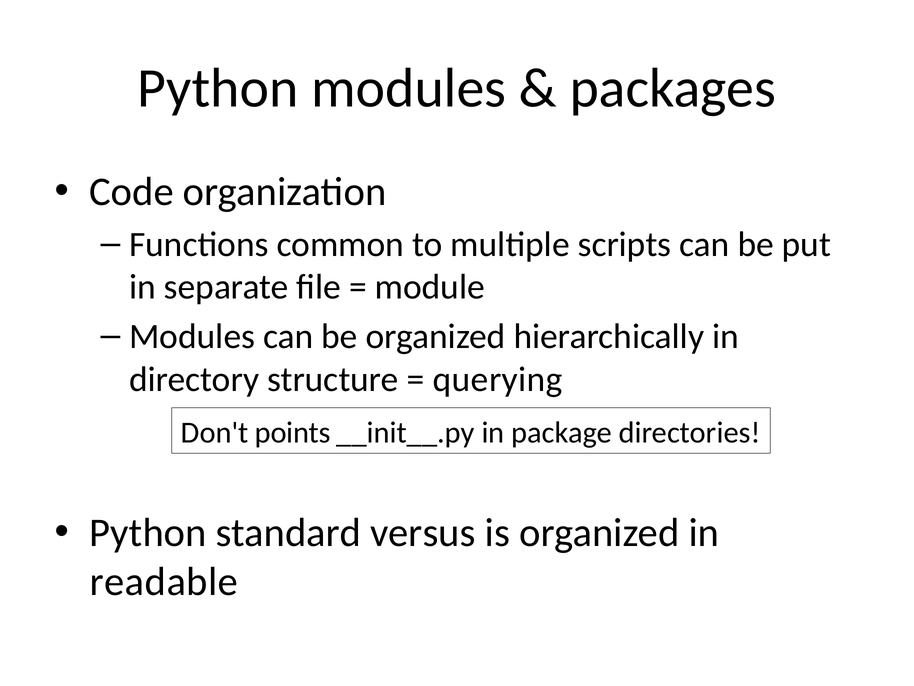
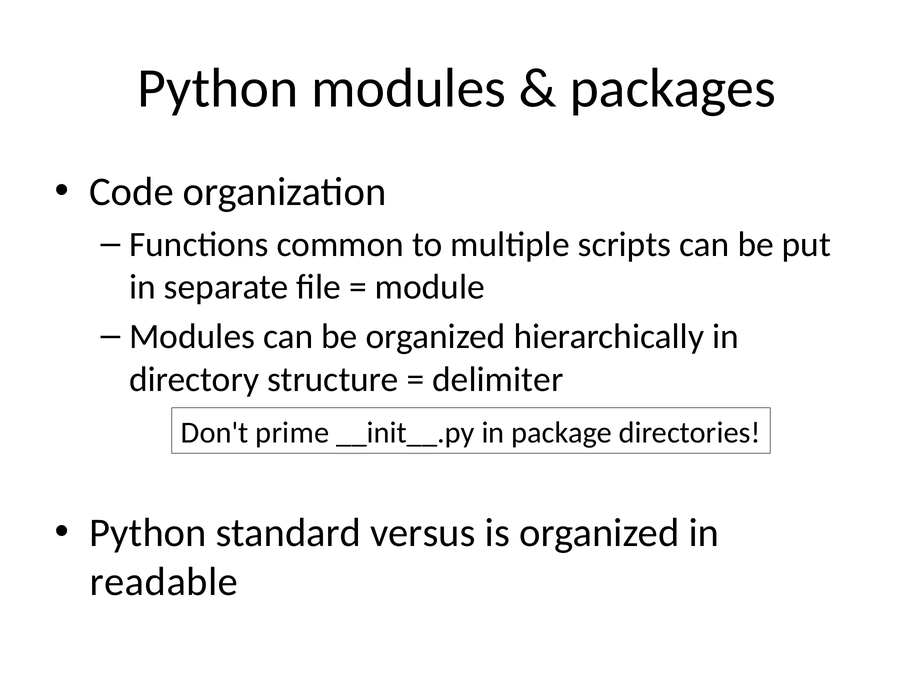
querying: querying -> delimiter (498, 379)
points: points -> prime (292, 432)
